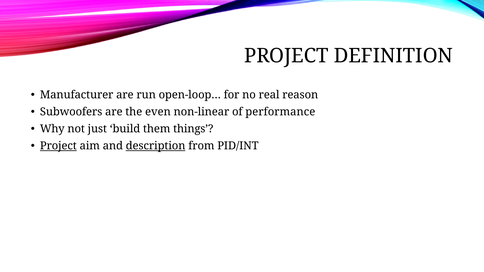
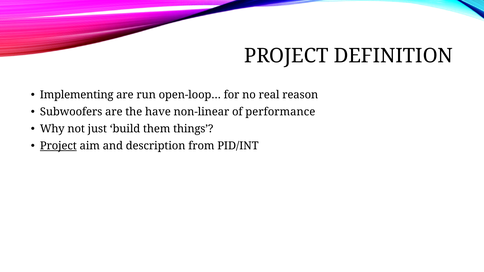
Manufacturer: Manufacturer -> Implementing (77, 95)
even: even -> have (158, 112)
description underline: present -> none (156, 146)
